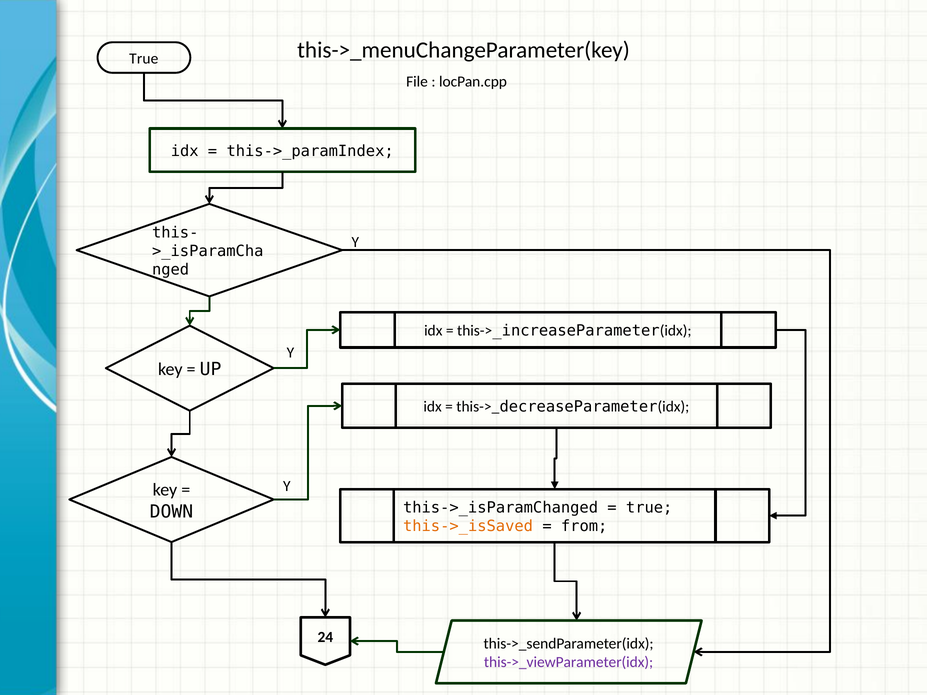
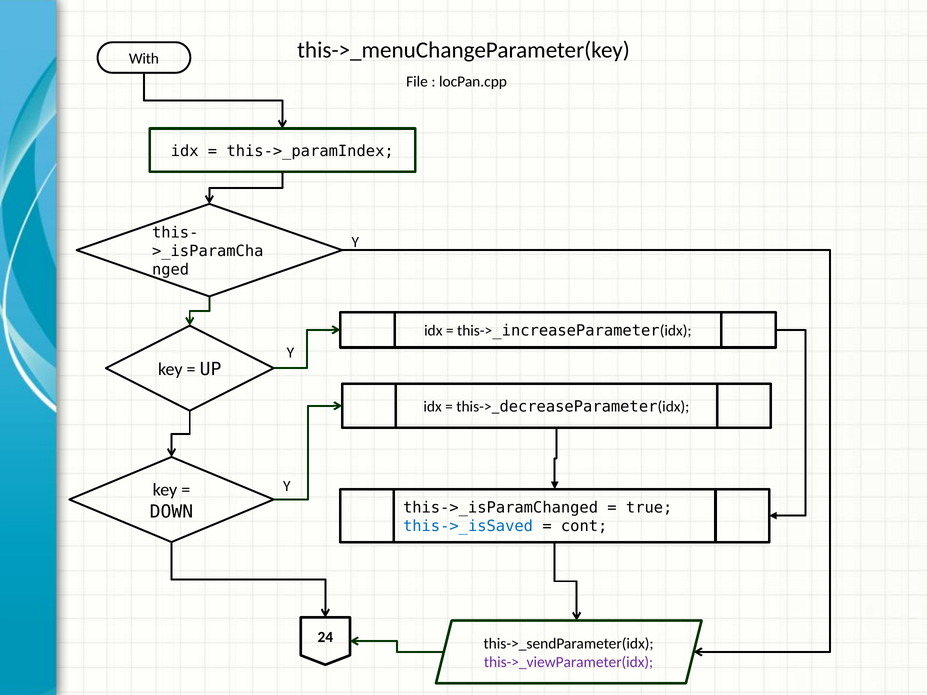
True: True -> With (144, 59)
this->_isSaved colour: orange -> blue (468, 526)
from: from -> cont (584, 526)
